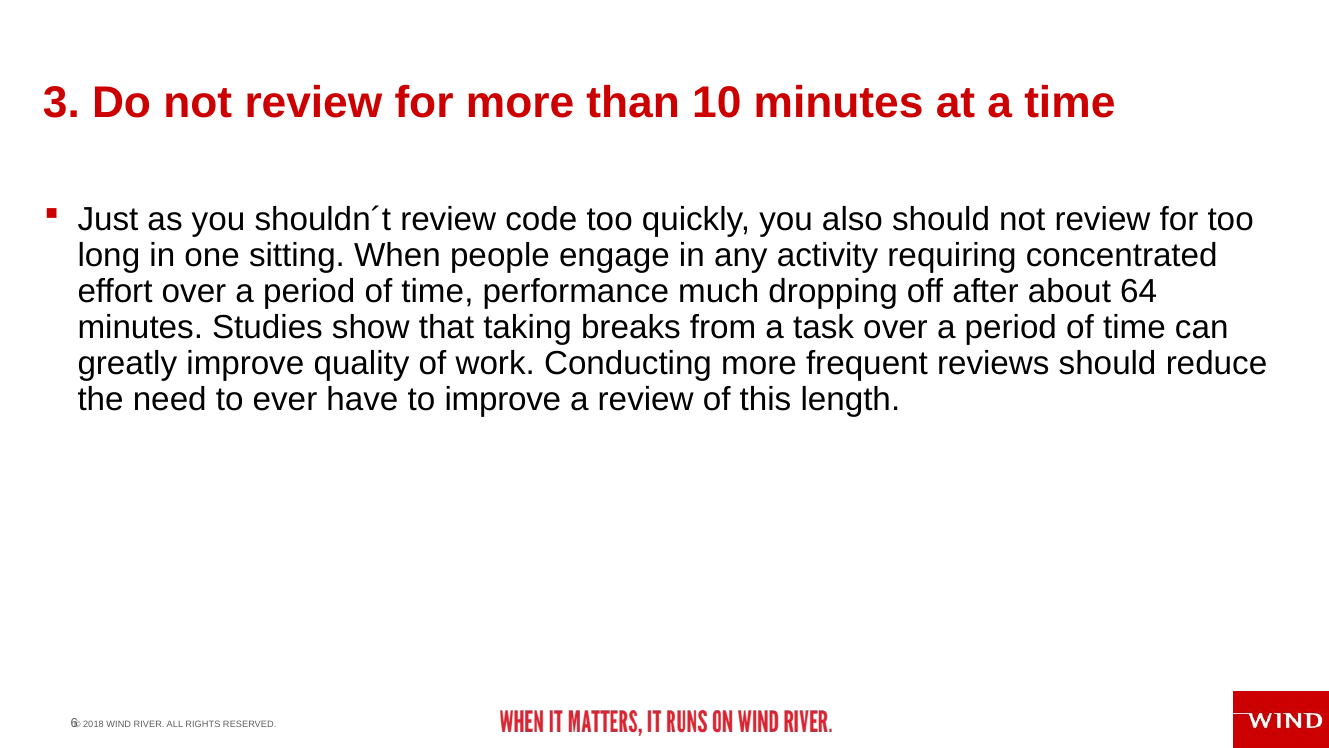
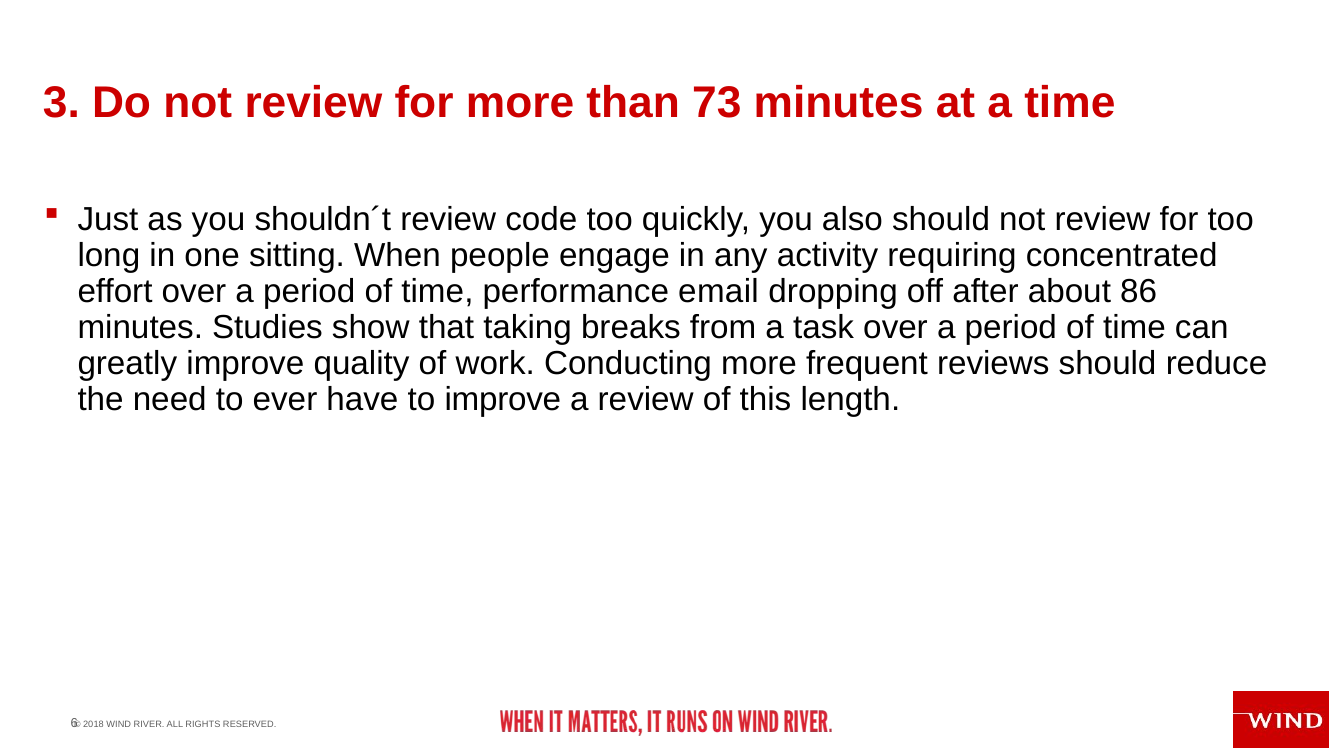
10: 10 -> 73 (717, 103)
much: much -> email (719, 291)
64: 64 -> 86 (1139, 291)
